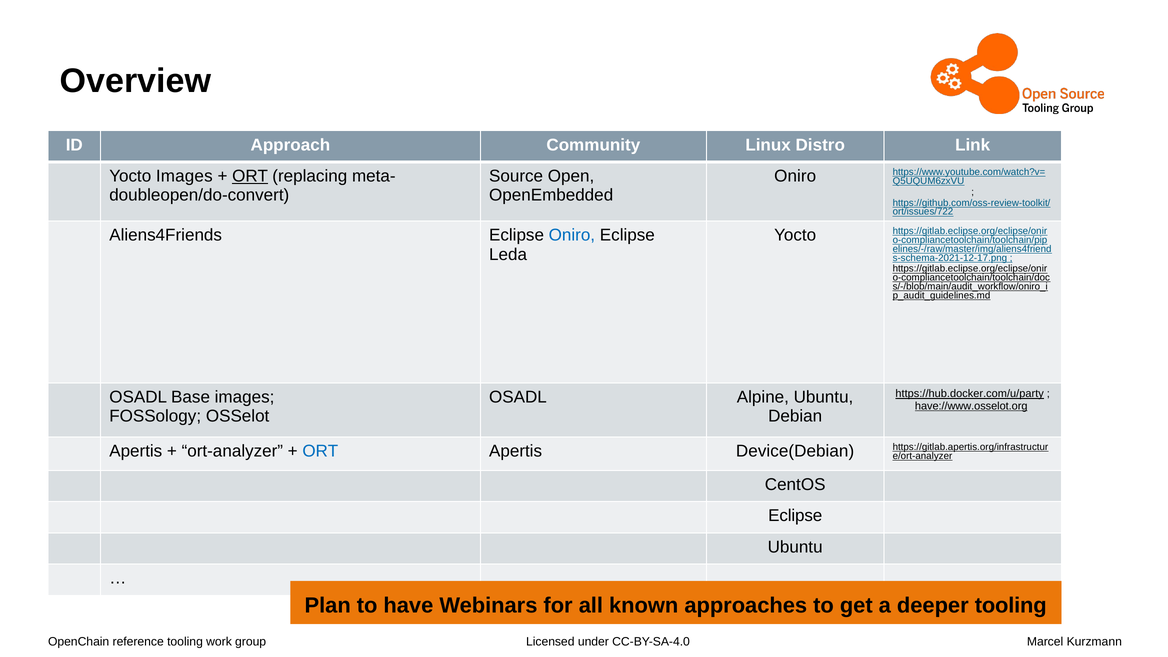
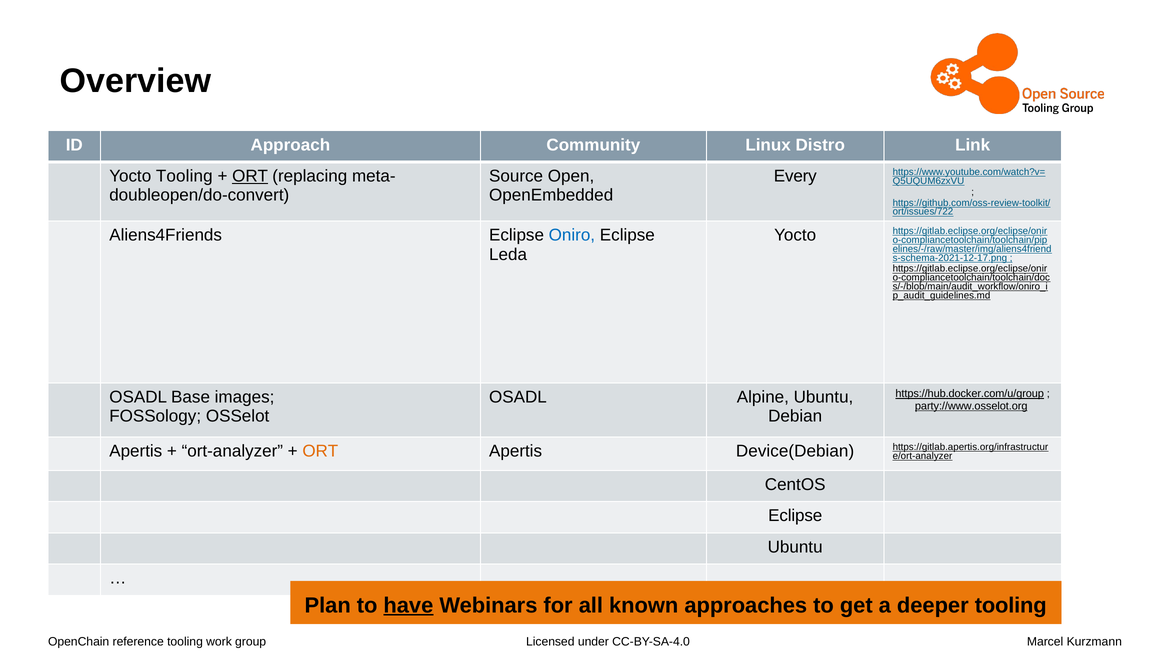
Yocto Images: Images -> Tooling (184, 176)
Oniro: Oniro -> Every (795, 176)
https://hub.docker.com/u/party: https://hub.docker.com/u/party -> https://hub.docker.com/u/group (970, 393)
have://www.osselot.org: have://www.osselot.org -> party://www.osselot.org (971, 406)
ORT colour: blue -> orange (320, 451)
have underline: none -> present (408, 605)
